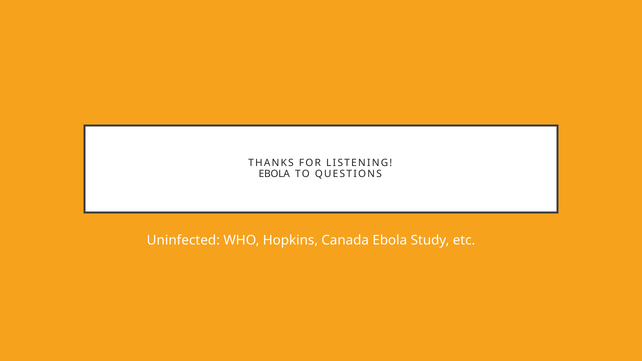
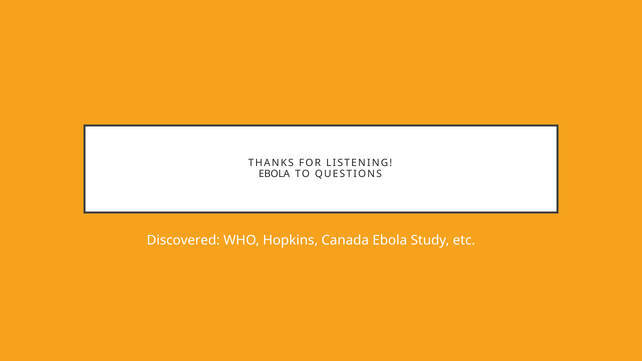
Uninfected: Uninfected -> Discovered (183, 241)
